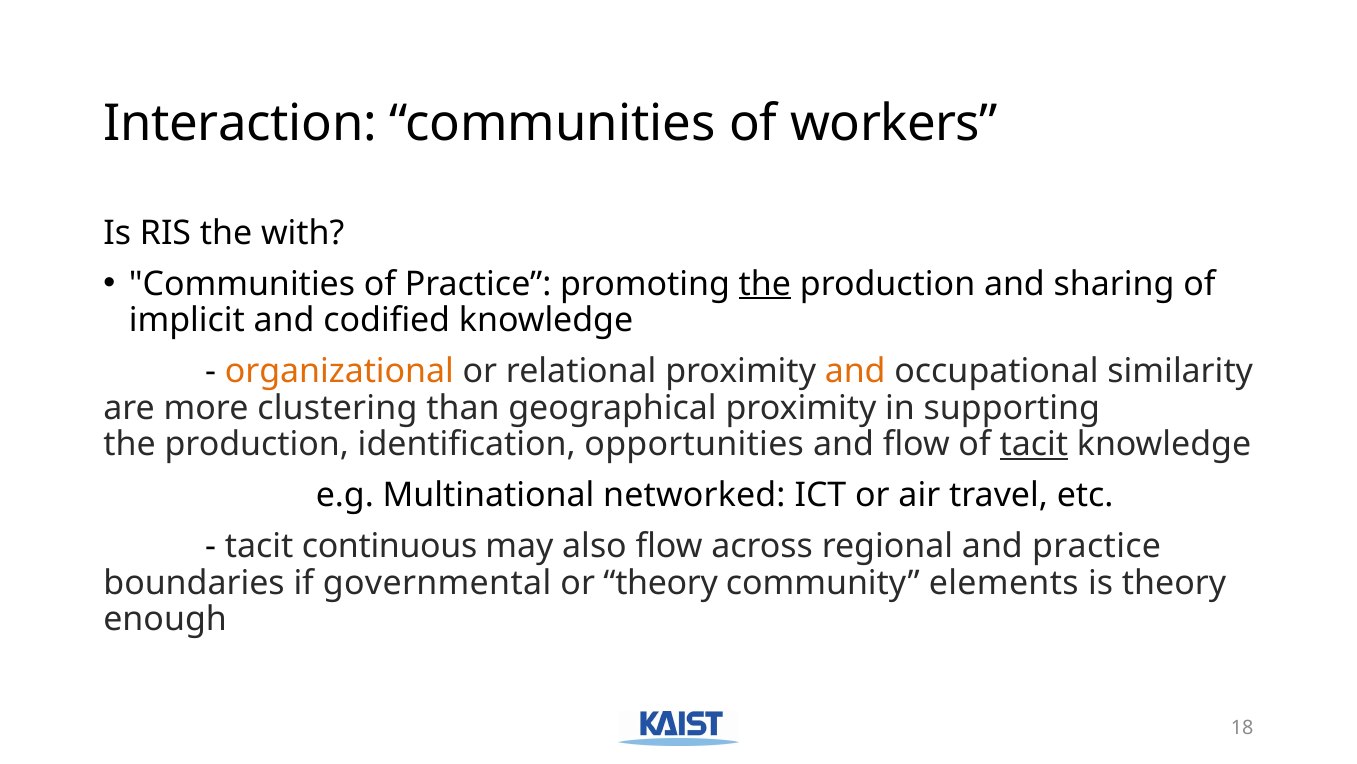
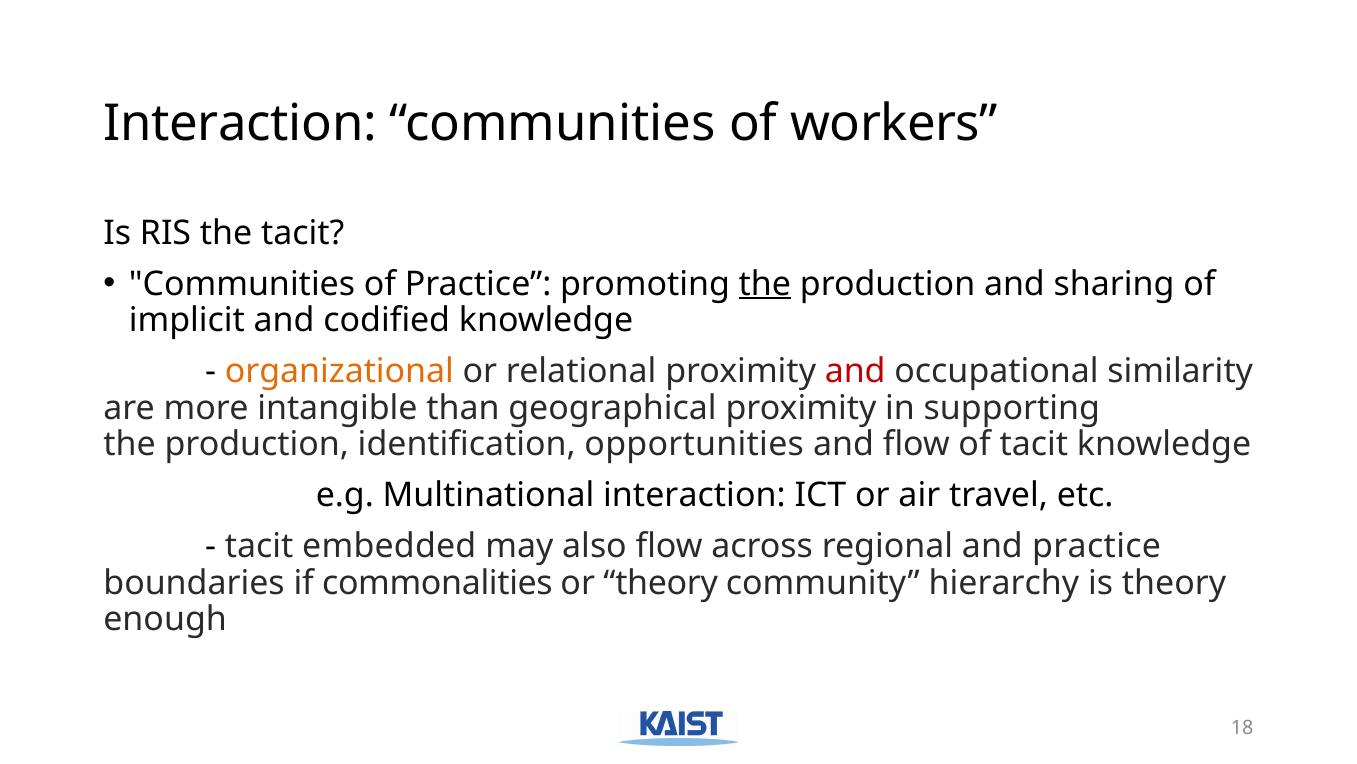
the with: with -> tacit (303, 233)
and colour: orange -> red (855, 371)
clustering: clustering -> intangible (337, 408)
tacit underline: present -> none (1034, 444)
Multinational networked: networked -> interaction (694, 495)
continuous: continuous -> embedded (389, 546)
governmental: governmental -> commonalities (437, 582)
elements: elements -> hierarchy (1004, 582)
